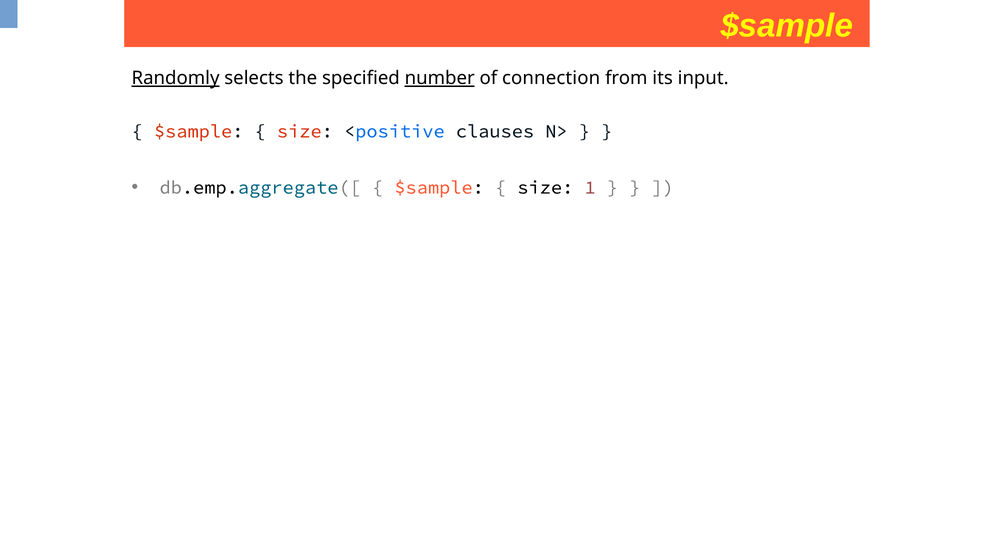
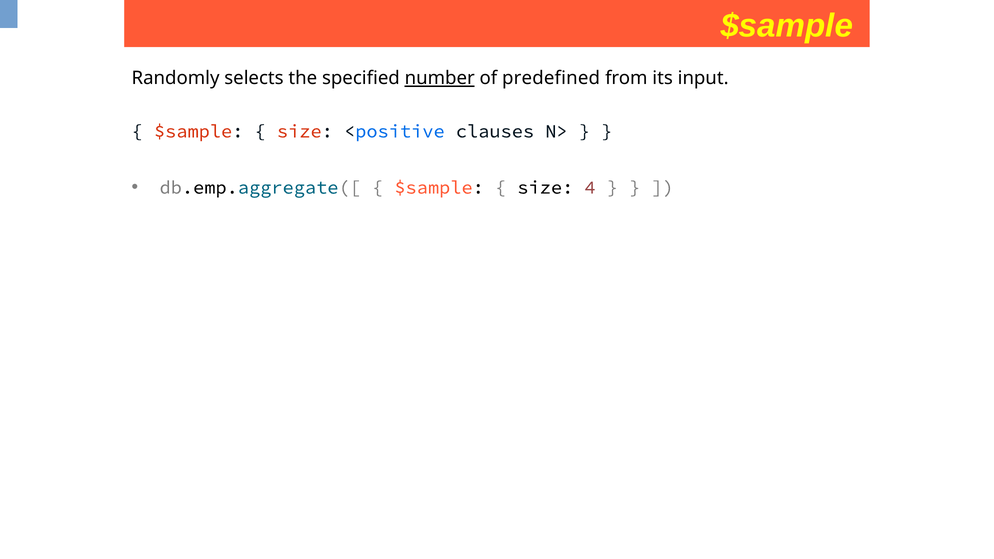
Randomly underline: present -> none (176, 78)
connection: connection -> predefined (551, 78)
1: 1 -> 4 (590, 188)
